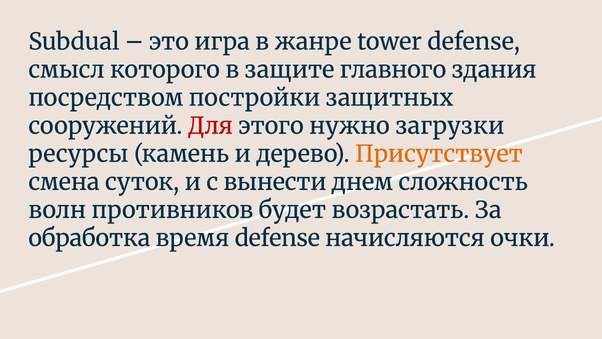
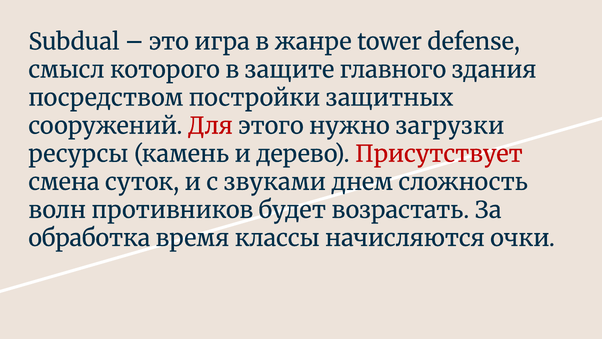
Присутствует colour: orange -> red (439, 154)
вынести: вынести -> звуками (275, 182)
время defense: defense -> классы (277, 238)
